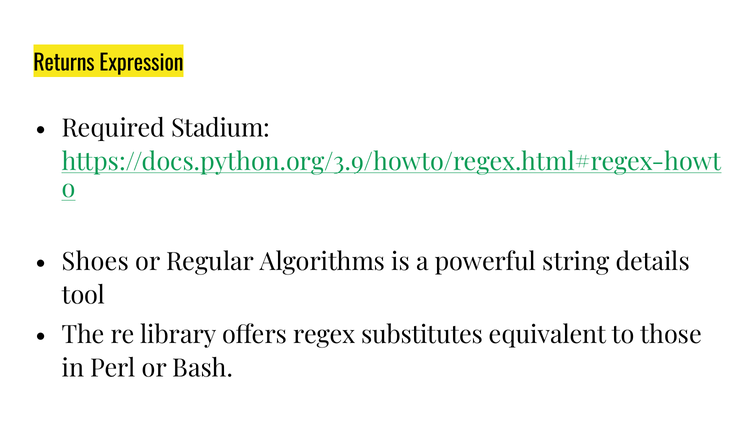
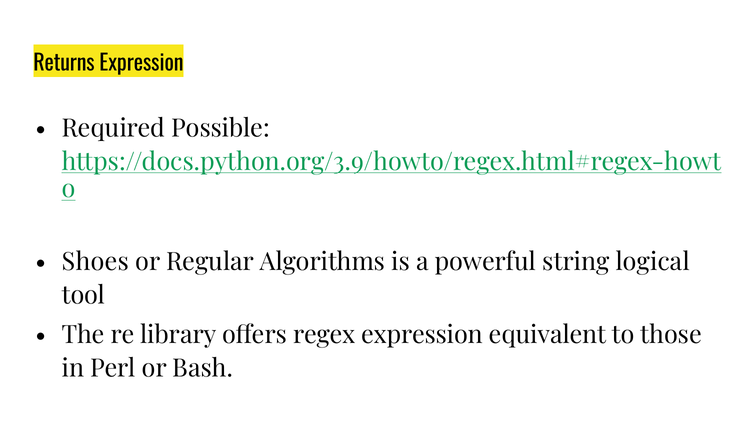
Stadium: Stadium -> Possible (221, 128)
details: details -> logical (653, 262)
regex substitutes: substitutes -> expression (422, 335)
